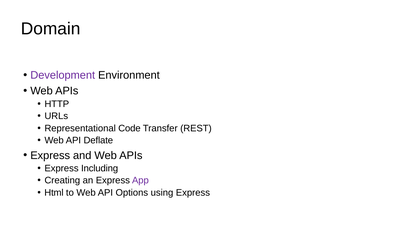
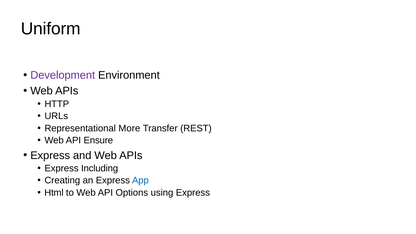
Domain: Domain -> Uniform (51, 29)
Code: Code -> More (129, 128)
Deflate: Deflate -> Ensure (98, 140)
App colour: purple -> blue (140, 181)
